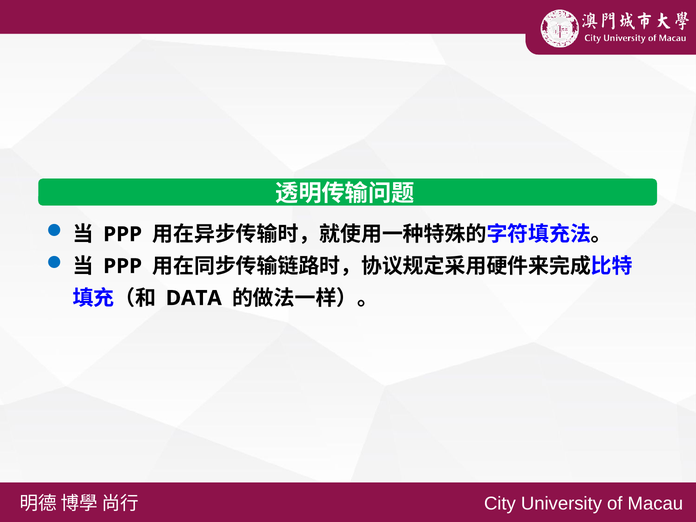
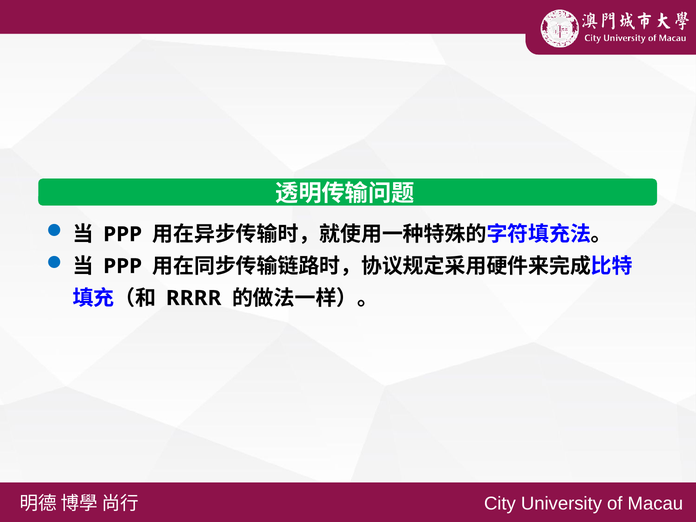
DATA: DATA -> RRRR (194, 298)
